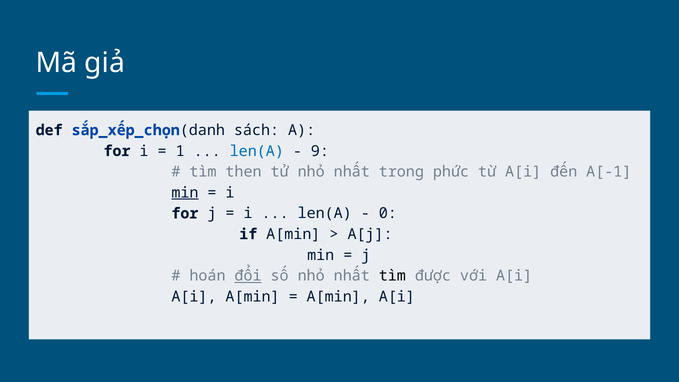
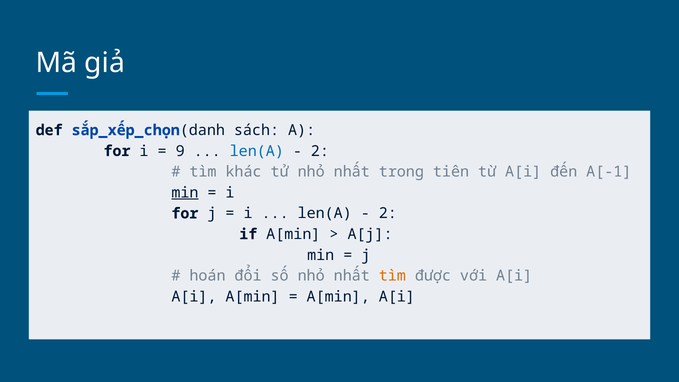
1: 1 -> 9 (180, 151)
9: 9 -> 2 (320, 151)
then: then -> khác (244, 172)
phức: phức -> tiên (451, 172)
0: 0 -> 2 (388, 213)
đổi underline: present -> none (248, 276)
tìm colour: black -> orange (392, 276)
